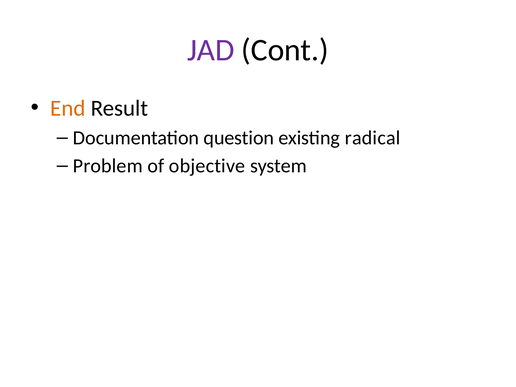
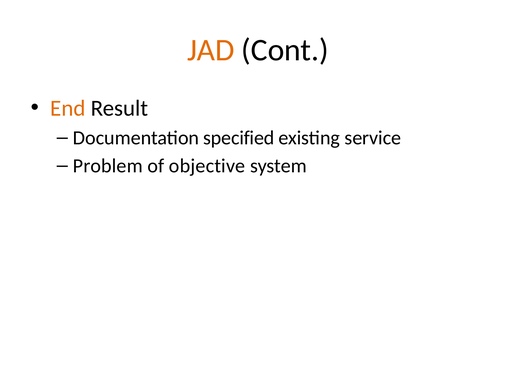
JAD colour: purple -> orange (211, 50)
question: question -> specified (239, 138)
radical: radical -> service (373, 138)
